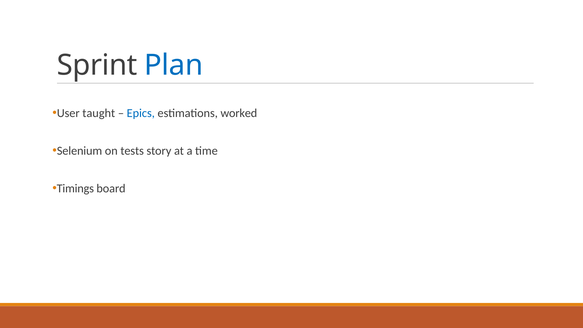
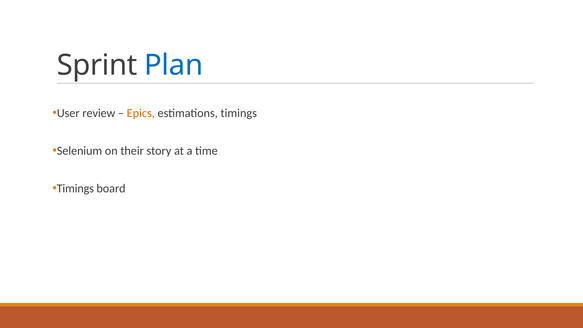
taught: taught -> review (99, 113)
Epics colour: blue -> orange (141, 113)
estimations worked: worked -> timings (239, 113)
tests: tests -> their (132, 151)
